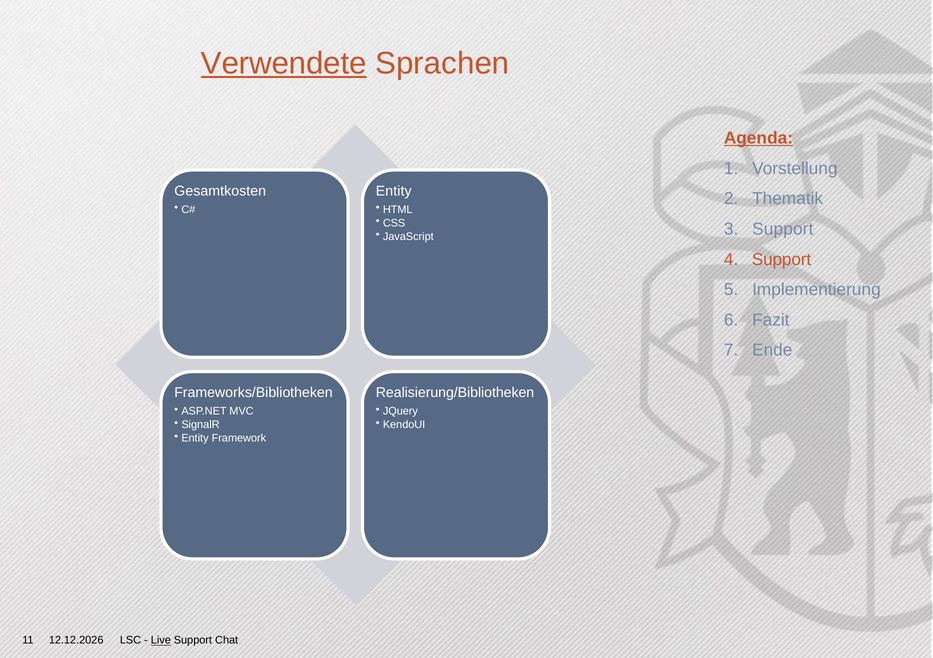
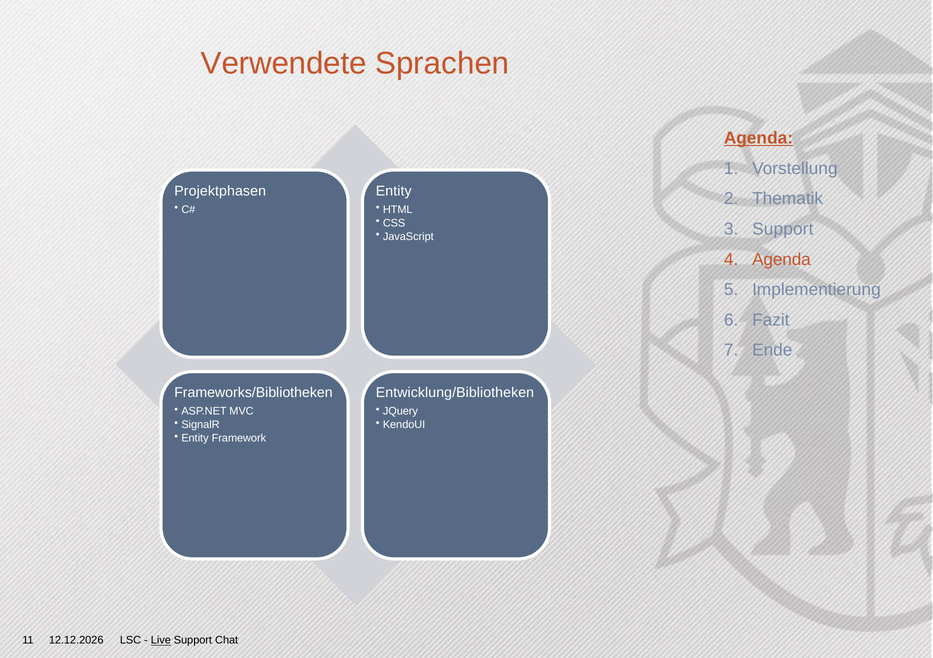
Verwendete underline: present -> none (284, 63)
Gesamtkosten: Gesamtkosten -> Projektphasen (220, 191)
Support: Support -> Agenda (781, 259)
Realisierung/Bibliotheken: Realisierung/Bibliotheken -> Entwicklung/Bibliotheken (455, 392)
